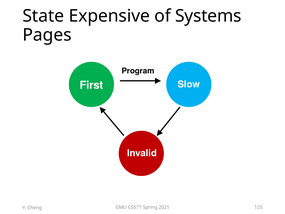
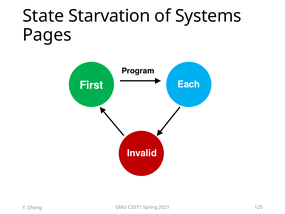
Expensive: Expensive -> Starvation (109, 16)
Slow: Slow -> Each (189, 84)
